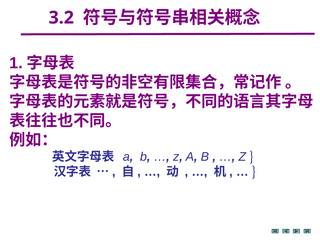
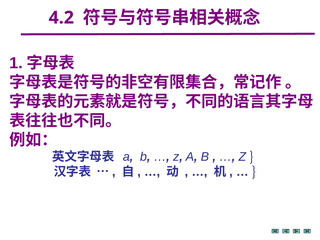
3.2: 3.2 -> 4.2 (61, 18)
